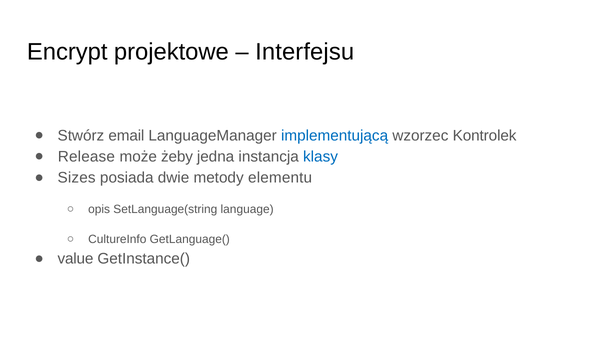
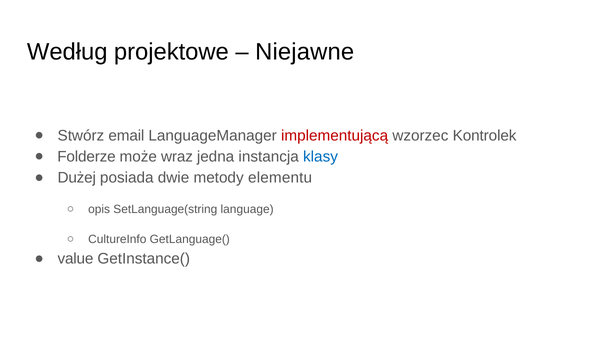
Encrypt: Encrypt -> Według (67, 52)
Interfejsu: Interfejsu -> Niejawne (305, 52)
implementującą colour: blue -> red (335, 136)
Release: Release -> Folderze (87, 157)
żeby: żeby -> wraz (177, 157)
Sizes: Sizes -> Dużej (77, 178)
